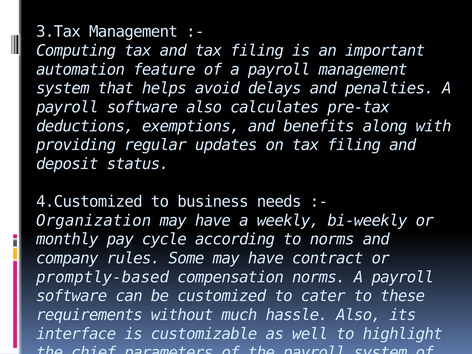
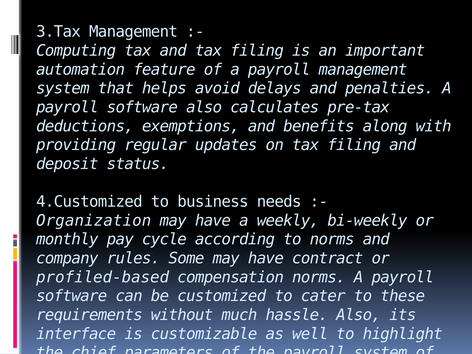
promptly-based: promptly-based -> profiled-based (103, 277)
